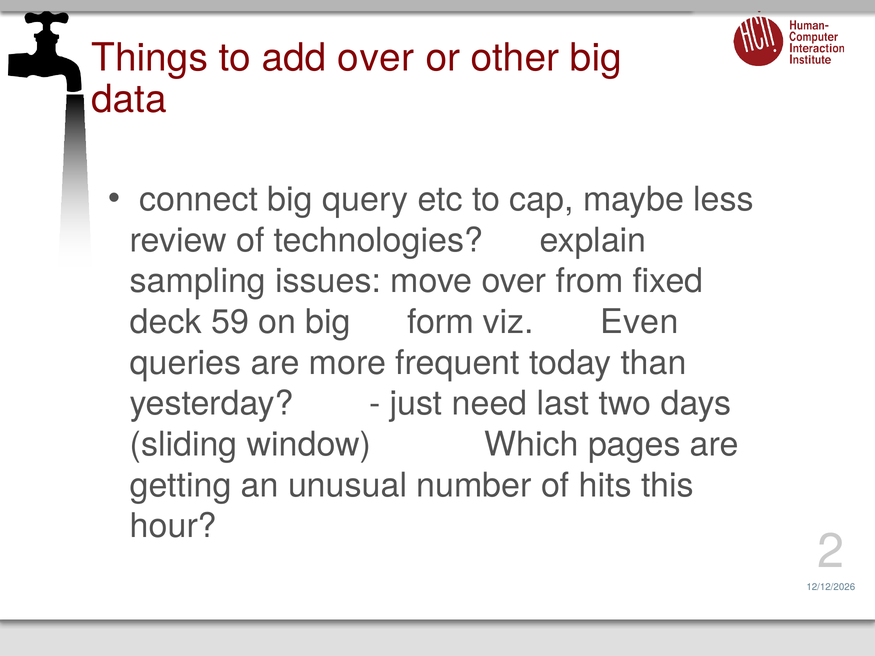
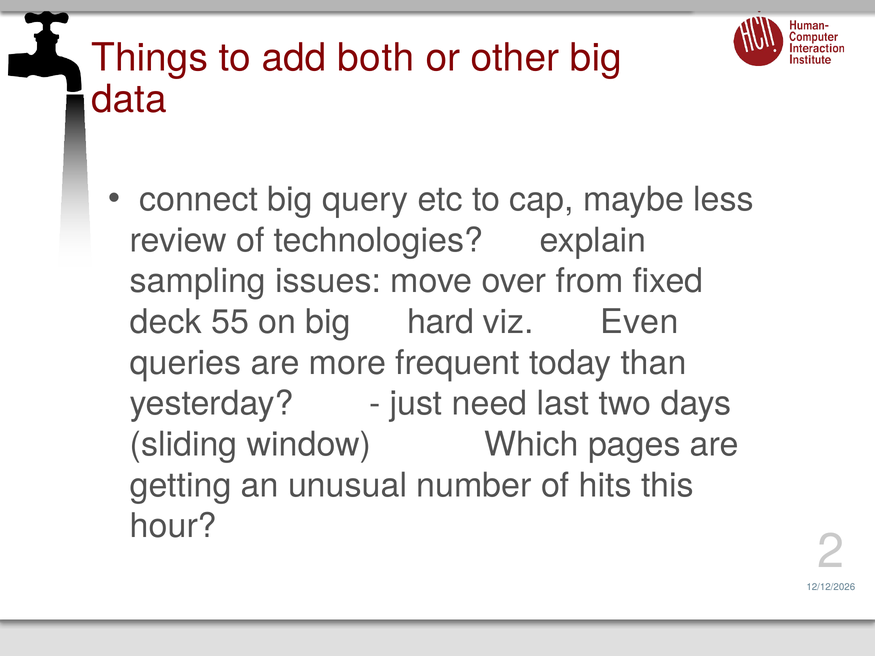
add over: over -> both (376, 58)
59: 59 -> 55 (230, 322)
form: form -> hard (441, 322)
